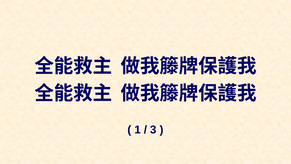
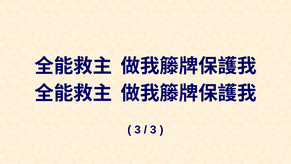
1: 1 -> 3 (138, 129)
